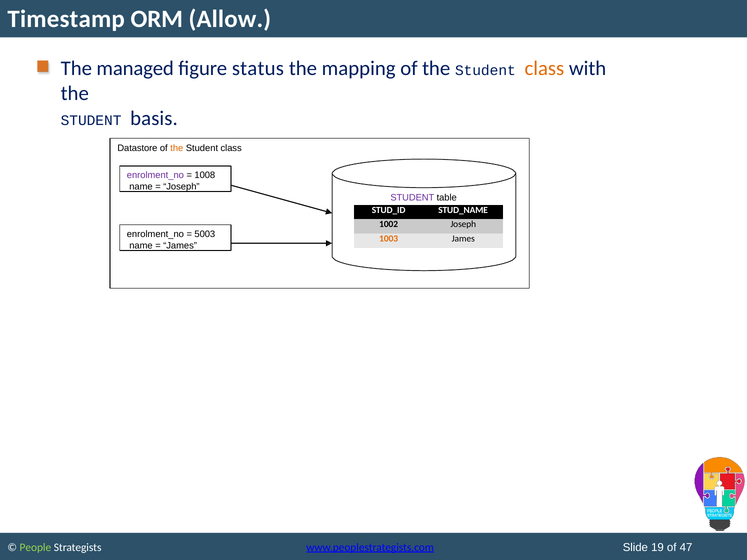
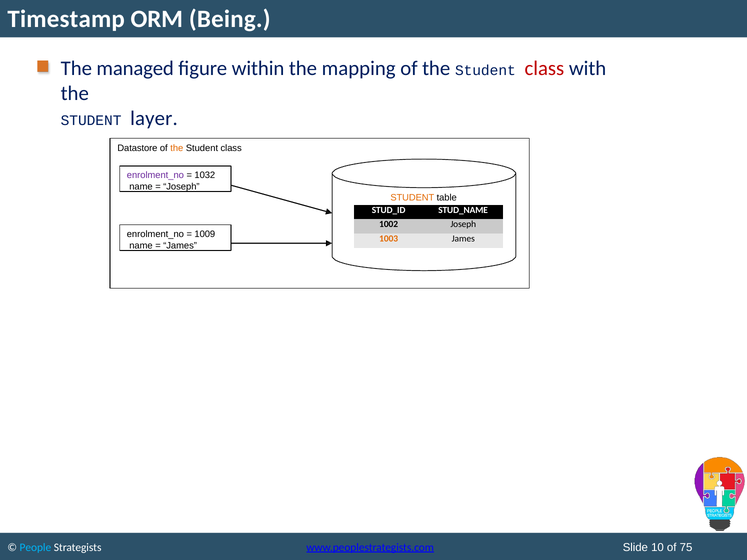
Allow: Allow -> Being (230, 19)
status: status -> within (258, 69)
class colour: orange -> red (544, 69)
basis: basis -> layer (154, 118)
1008: 1008 -> 1032 (205, 175)
STUDENT colour: purple -> orange (412, 198)
5003: 5003 -> 1009 (205, 234)
People colour: light green -> light blue (35, 548)
19: 19 -> 10 (657, 548)
47: 47 -> 75 (686, 548)
